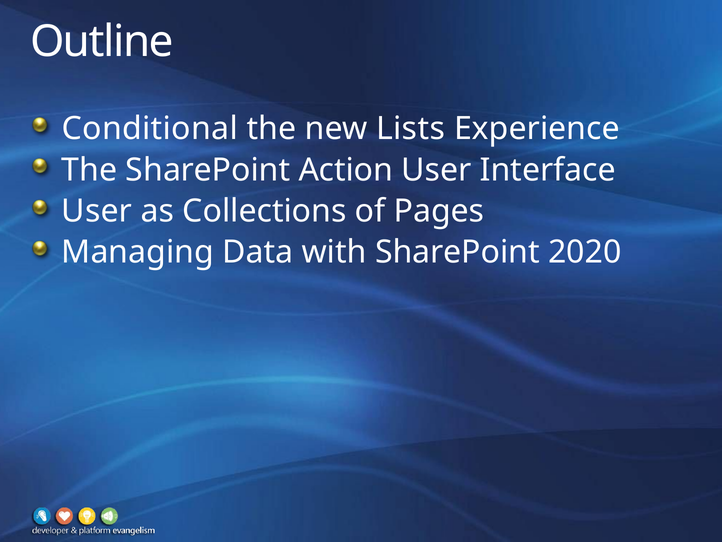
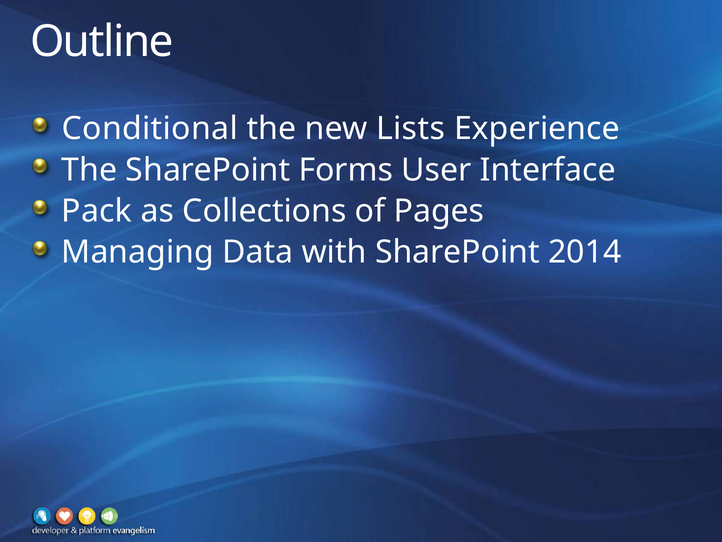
Action: Action -> Forms (346, 170)
User: User -> Pack (97, 211)
2020: 2020 -> 2014 (585, 252)
